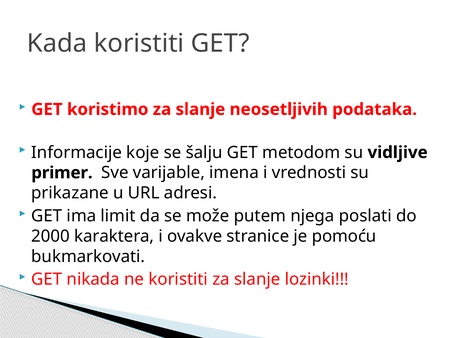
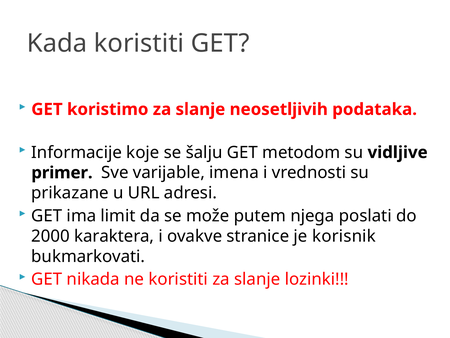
pomoću: pomoću -> korisnik (344, 236)
